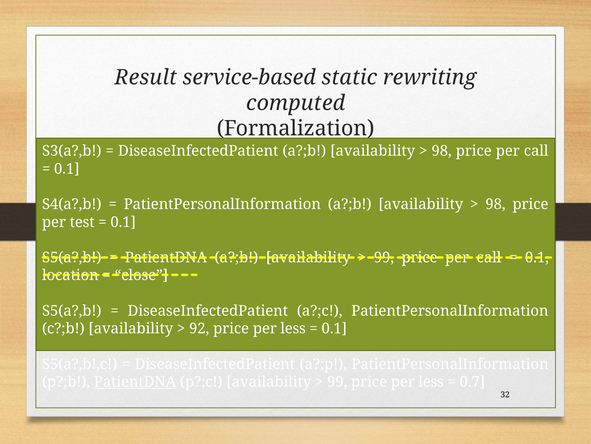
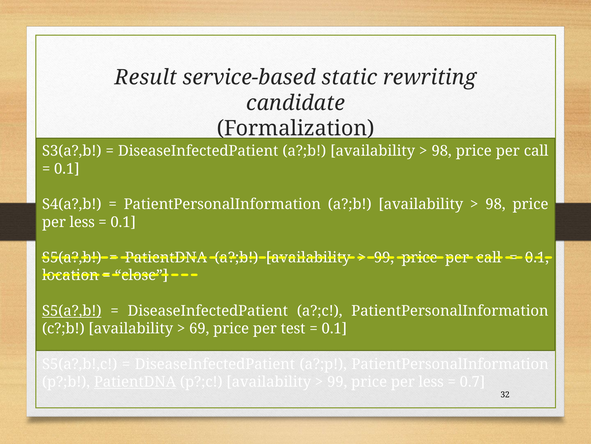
computed: computed -> candidate (296, 103)
test: test -> less (82, 222)
S5(a?,b underline: none -> present (72, 310)
92: 92 -> 69 (199, 328)
less: less -> test (293, 328)
